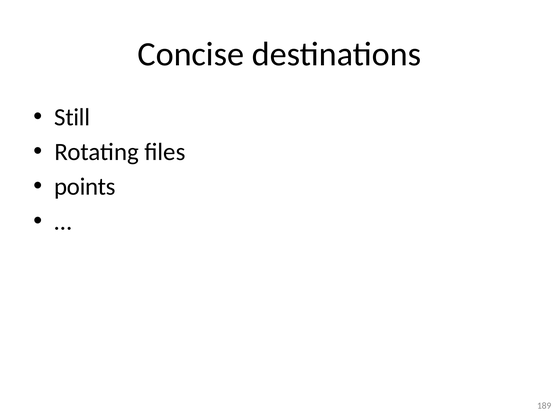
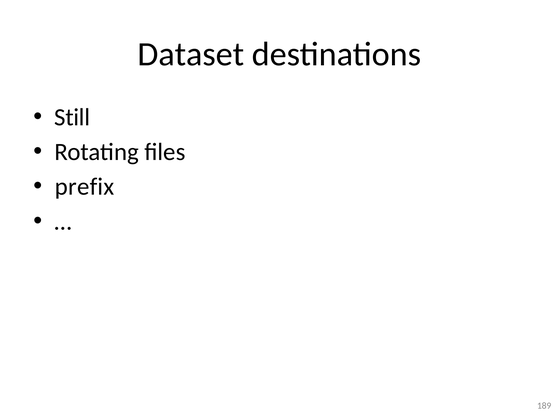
Concise: Concise -> Dataset (191, 54)
points: points -> prefix (85, 187)
